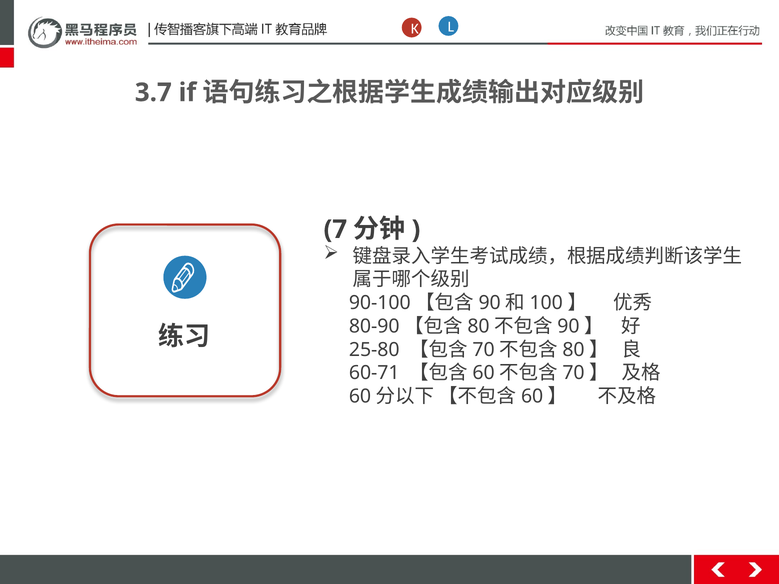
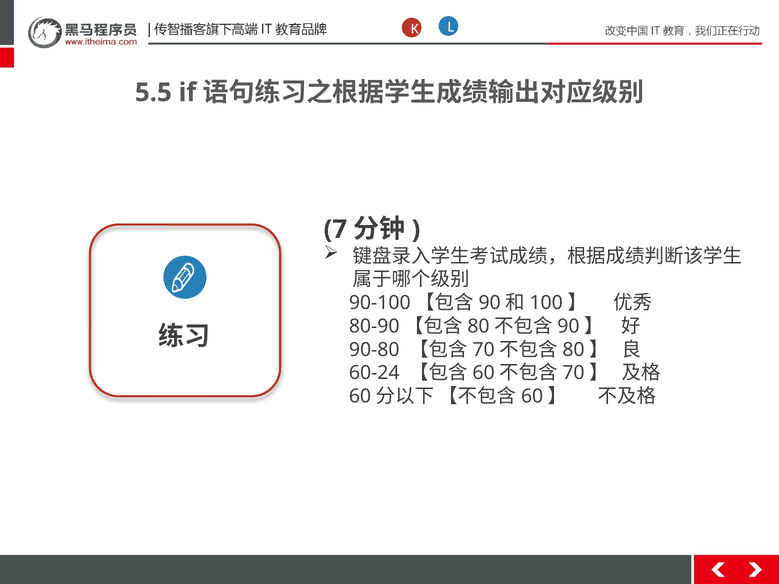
3.7: 3.7 -> 5.5 (153, 93)
25-80: 25-80 -> 90-80 (374, 350)
60-71: 60-71 -> 60-24 (374, 373)
